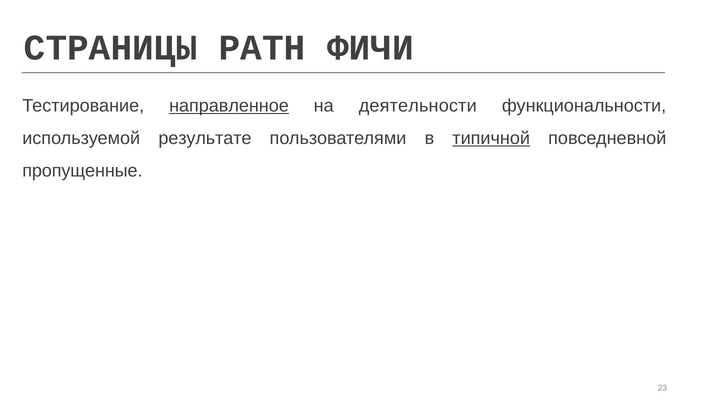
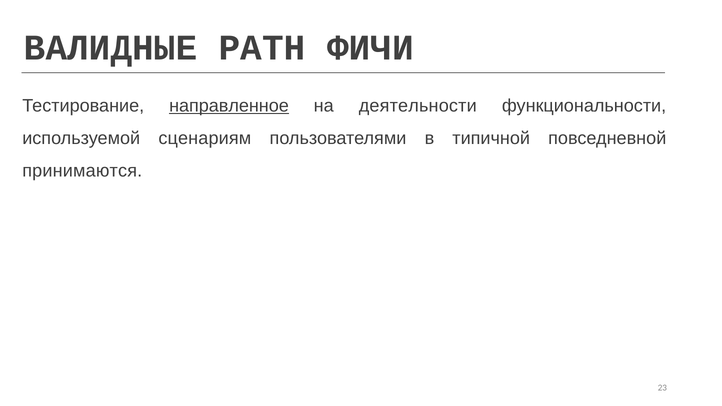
СТРАНИЦЫ: СТРАНИЦЫ -> ВАЛИДНЫЕ (111, 48)
результате: результате -> сценариям (205, 138)
типичной underline: present -> none (491, 138)
пропущенные: пропущенные -> принимаются (82, 171)
